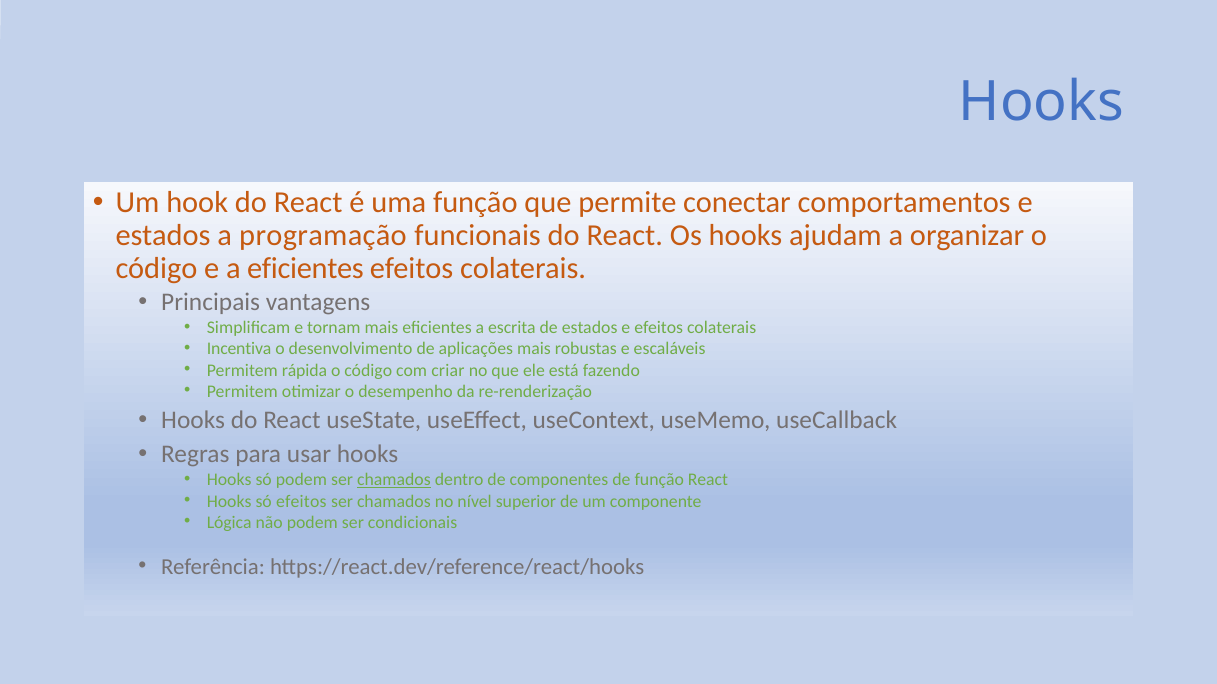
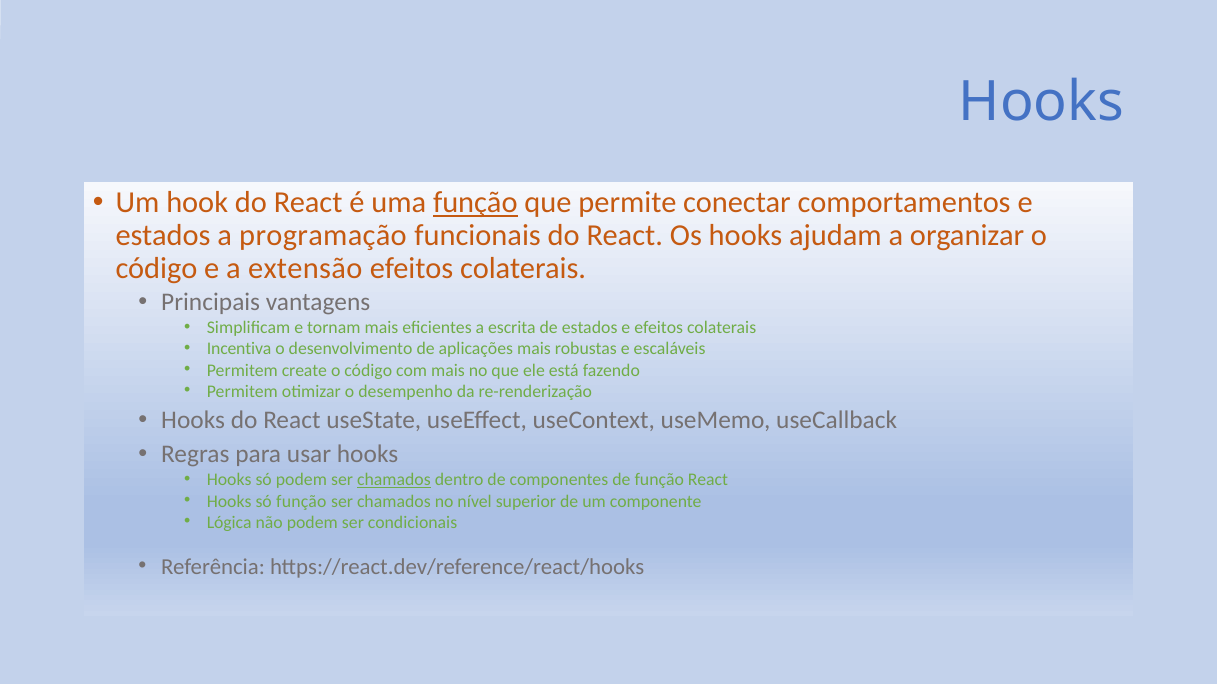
função underline: none -> present (475, 203)
a eficientes: eficientes -> extensão (305, 269)
rápida: rápida -> create (304, 371)
com criar: criar -> mais (448, 371)
só efeitos: efeitos -> função (301, 502)
